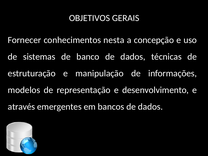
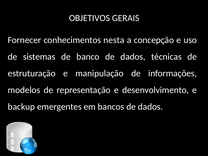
através: através -> backup (21, 107)
